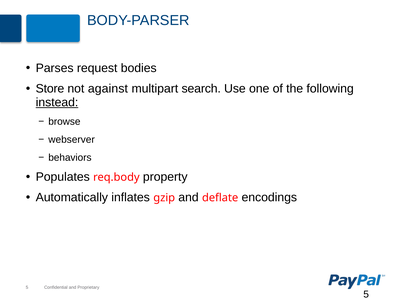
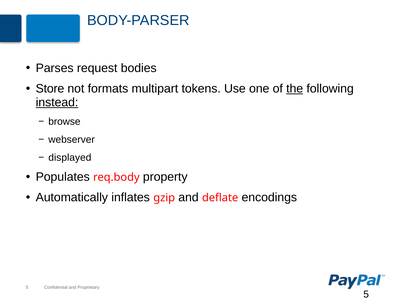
against: against -> formats (108, 89)
search: search -> tokens (201, 89)
the underline: none -> present (295, 89)
behaviors: behaviors -> displayed (70, 158)
